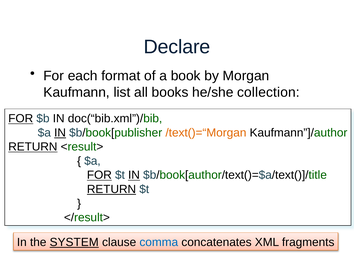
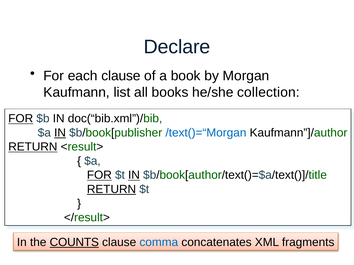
each format: format -> clause (121, 76)
/text()=“Morgan colour: orange -> blue (206, 133)
SYSTEM: SYSTEM -> COUNTS (74, 243)
